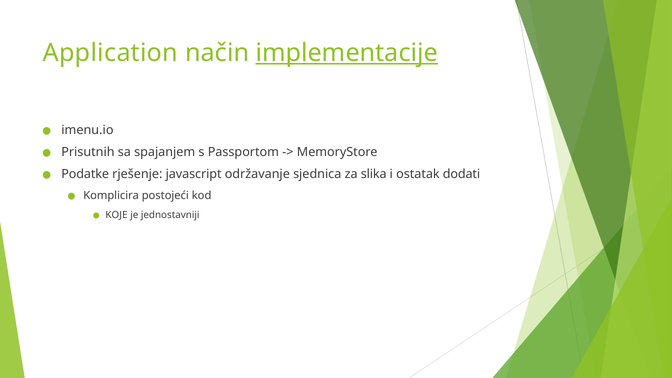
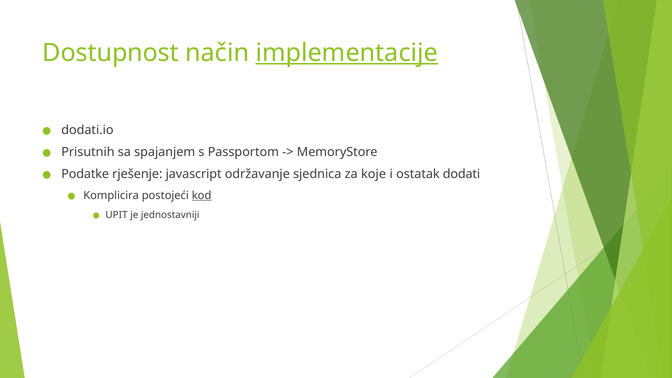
Application: Application -> Dostupnost (111, 53)
imenu.io: imenu.io -> dodati.io (87, 130)
slika: slika -> koje (374, 174)
kod underline: none -> present (202, 195)
KOJE: KOJE -> UPIT (117, 215)
